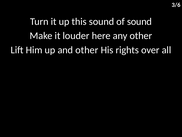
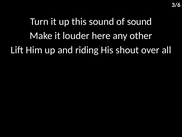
and other: other -> riding (87, 50)
rights: rights -> shout (127, 50)
